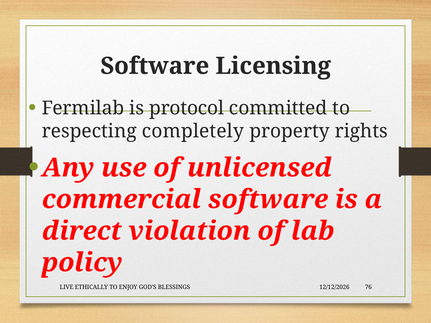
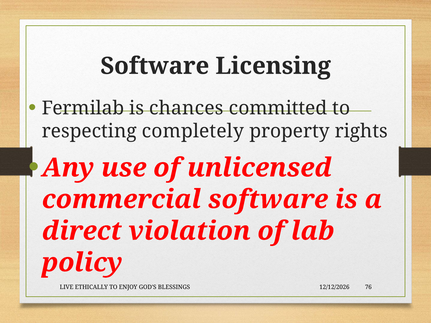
protocol: protocol -> chances (186, 108)
